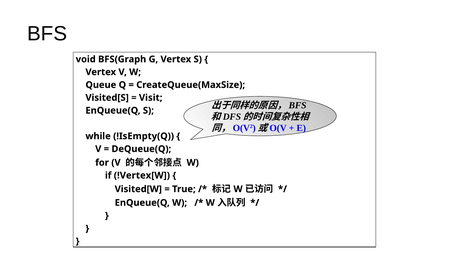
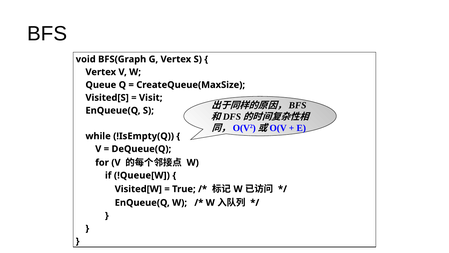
!Vertex[W: !Vertex[W -> !Queue[W (142, 175)
